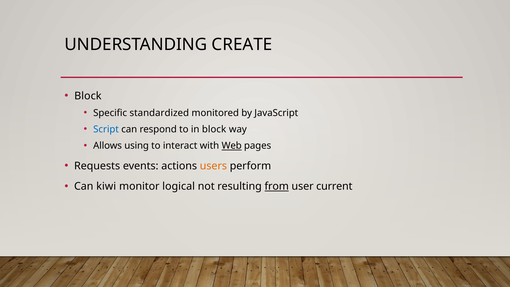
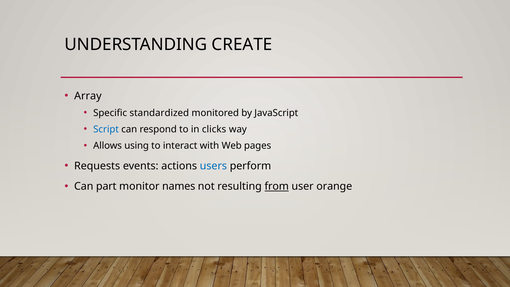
Block: Block -> Array (88, 96)
in block: block -> clicks (214, 129)
Web underline: present -> none (232, 146)
users colour: orange -> blue (213, 166)
kiwi: kiwi -> part (106, 186)
logical: logical -> names (179, 186)
current: current -> orange (334, 186)
